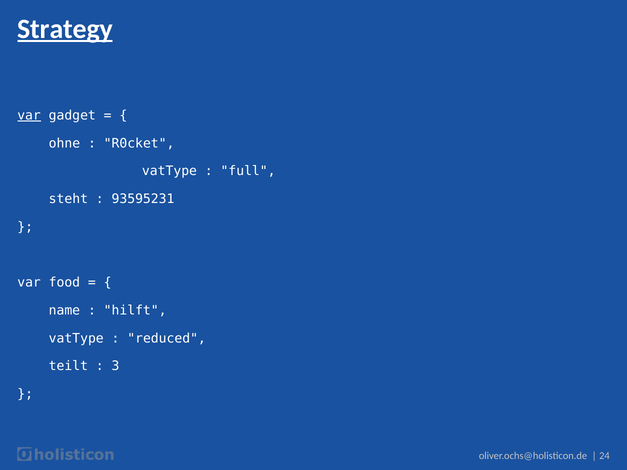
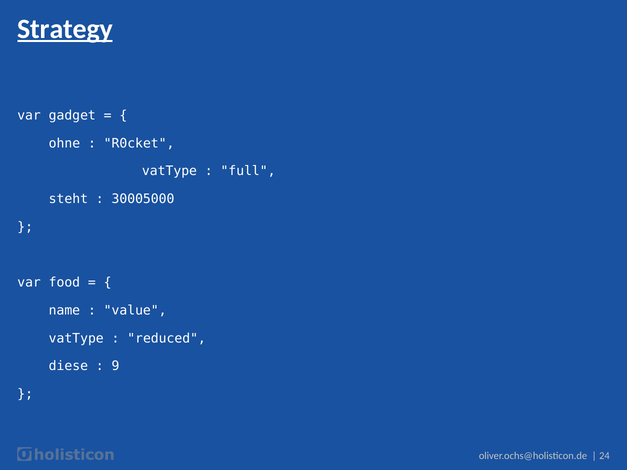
var underline: present -> none (29, 115)
93595231: 93595231 -> 30005000 (143, 199)
hilft: hilft -> value (135, 311)
teilt: teilt -> diese (68, 366)
3: 3 -> 9 (116, 366)
